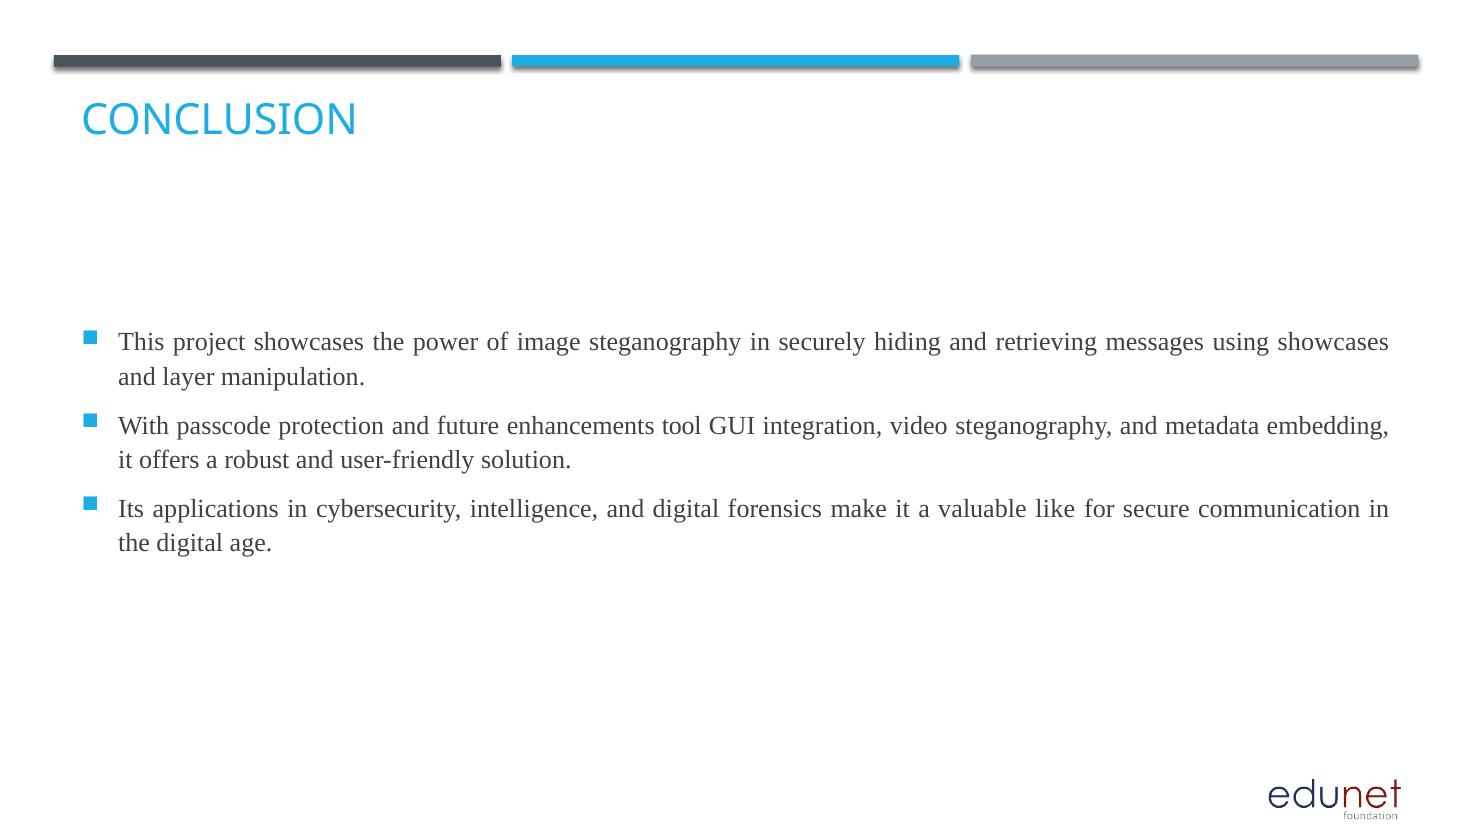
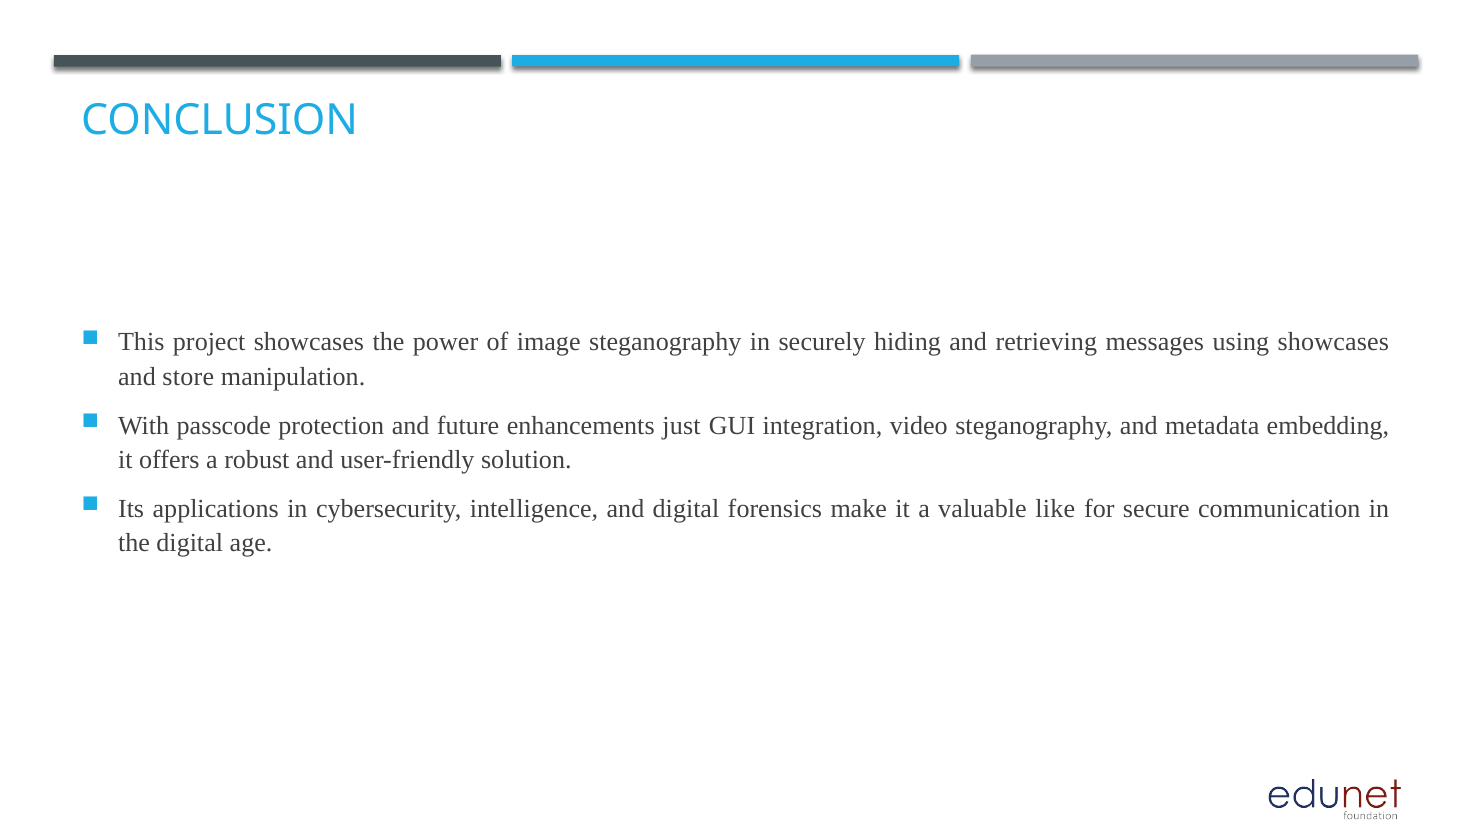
layer: layer -> store (188, 377)
tool: tool -> just (681, 425)
